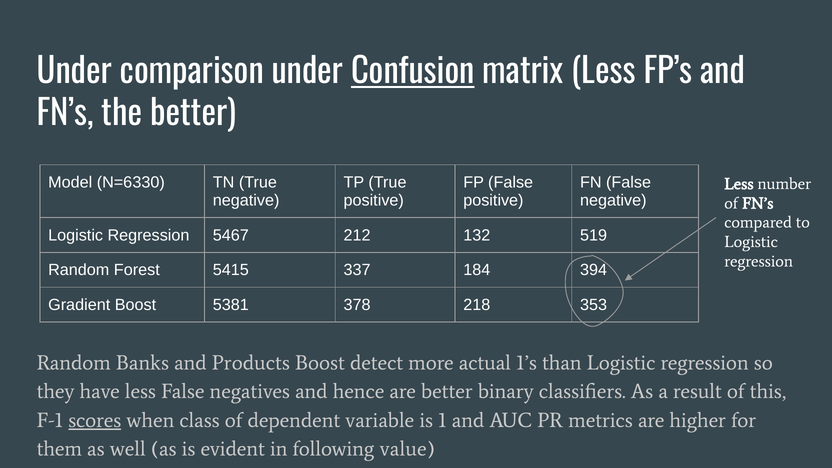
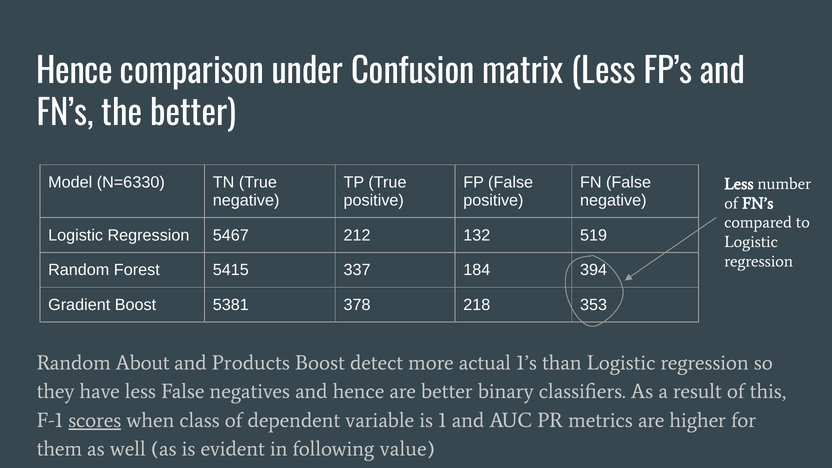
Under: Under -> Hence (75, 72)
Confusion underline: present -> none (413, 72)
Banks: Banks -> About (143, 363)
